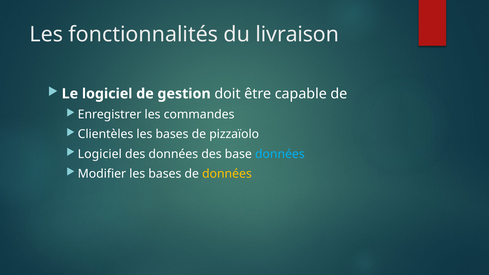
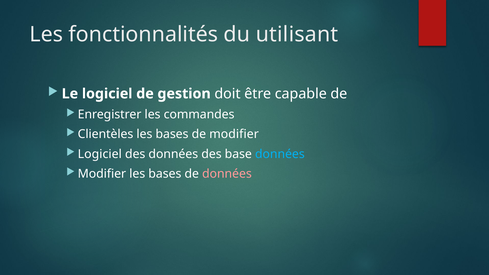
livraison: livraison -> utilisant (297, 34)
de pizzaïolo: pizzaïolo -> modifier (234, 134)
données colour: yellow -> pink (227, 174)
